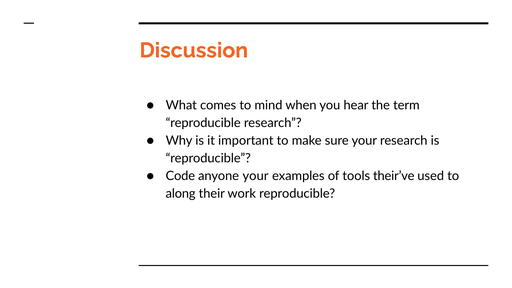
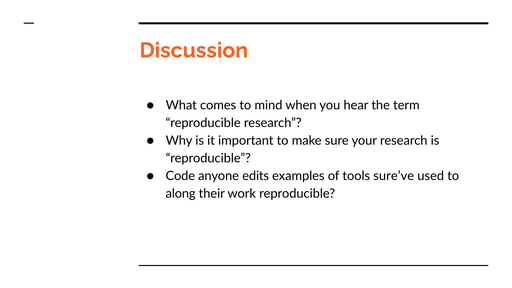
anyone your: your -> edits (256, 176)
their’ve: their’ve -> sure’ve (394, 176)
